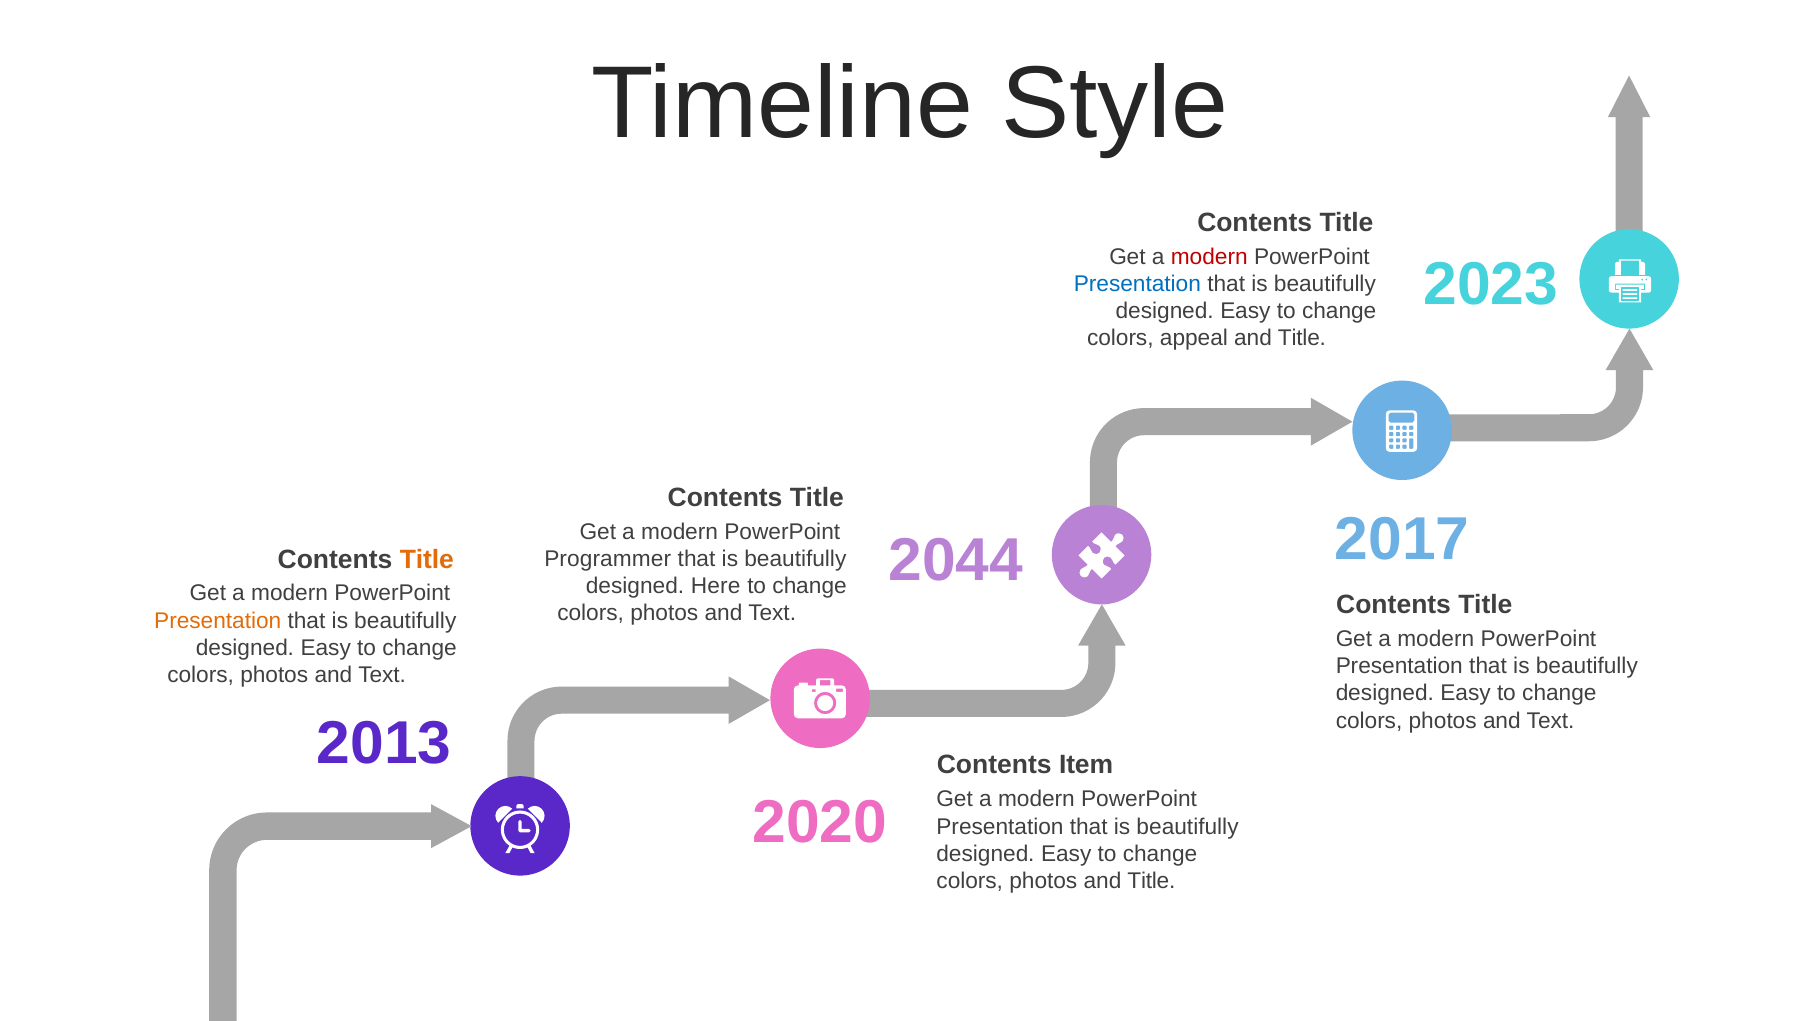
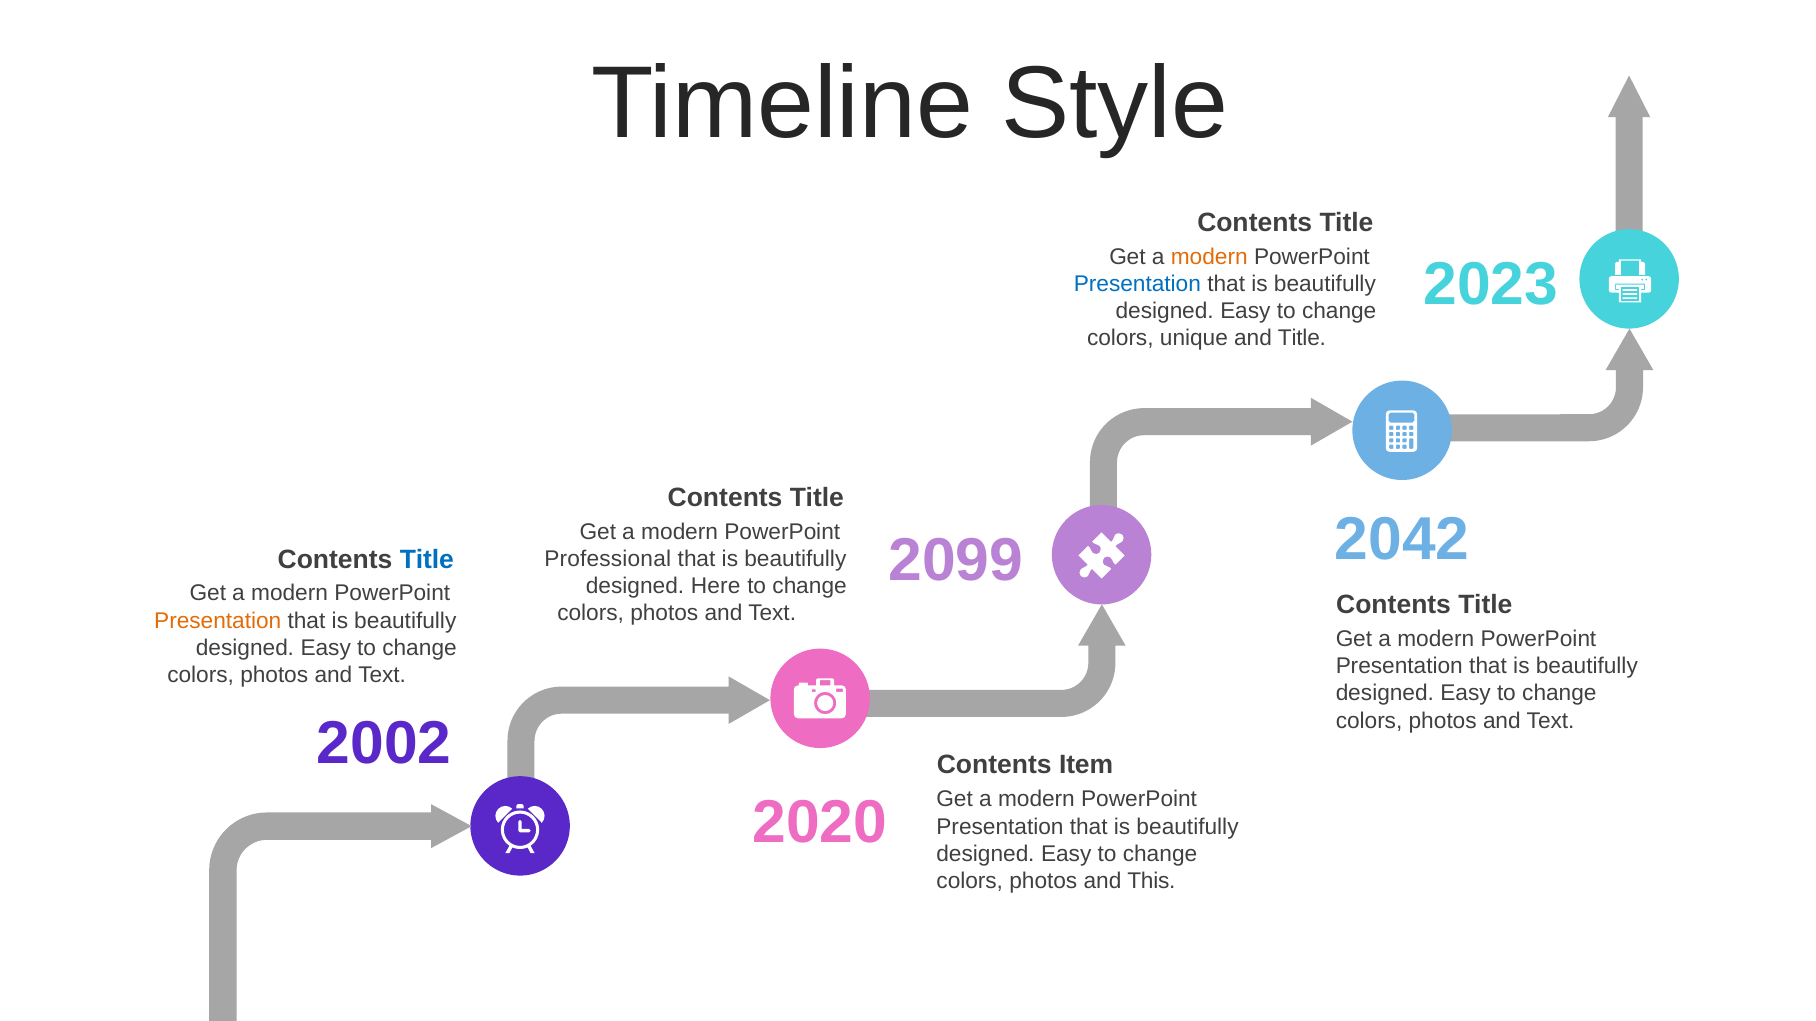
modern colour: red -> orange (1209, 257)
appeal: appeal -> unique (1194, 338)
2017: 2017 -> 2042 (1402, 540)
2044: 2044 -> 2099 (956, 561)
Title colour: orange -> blue (427, 560)
Programmer: Programmer -> Professional (608, 559)
2013: 2013 -> 2002 (384, 744)
photos and Title: Title -> This (1151, 881)
